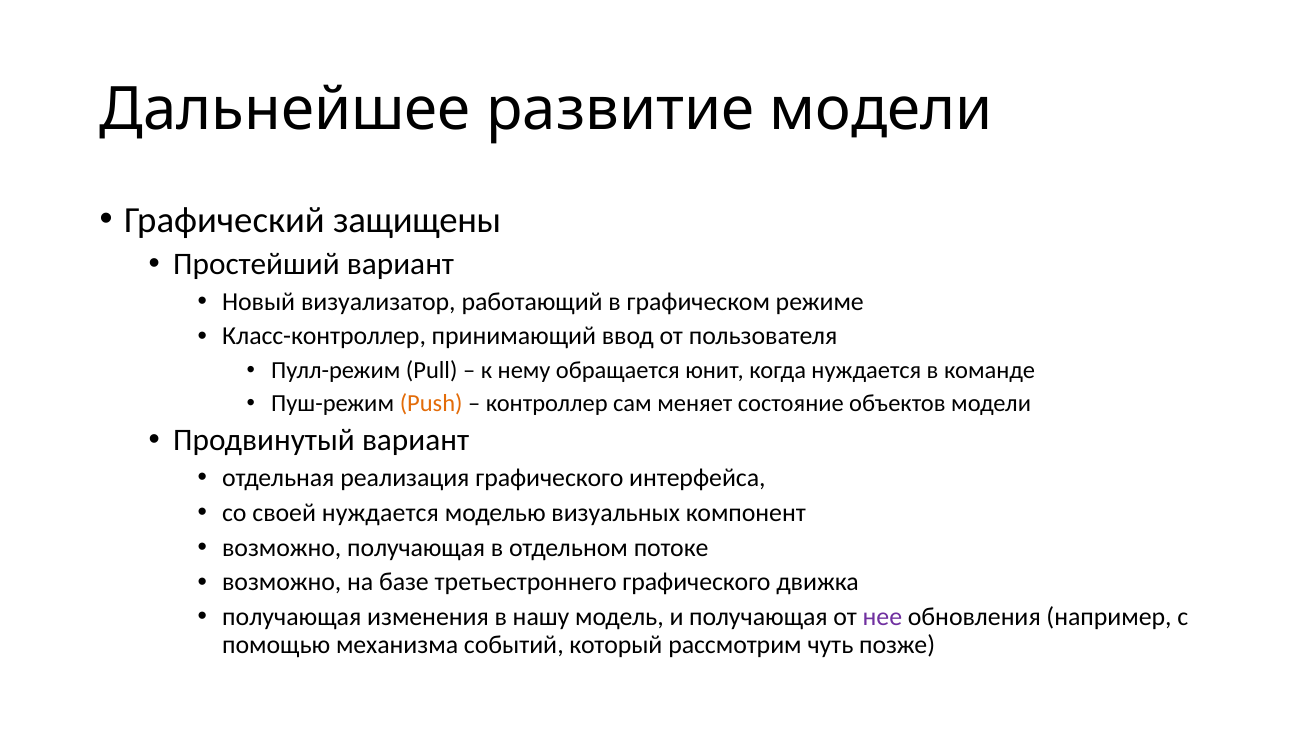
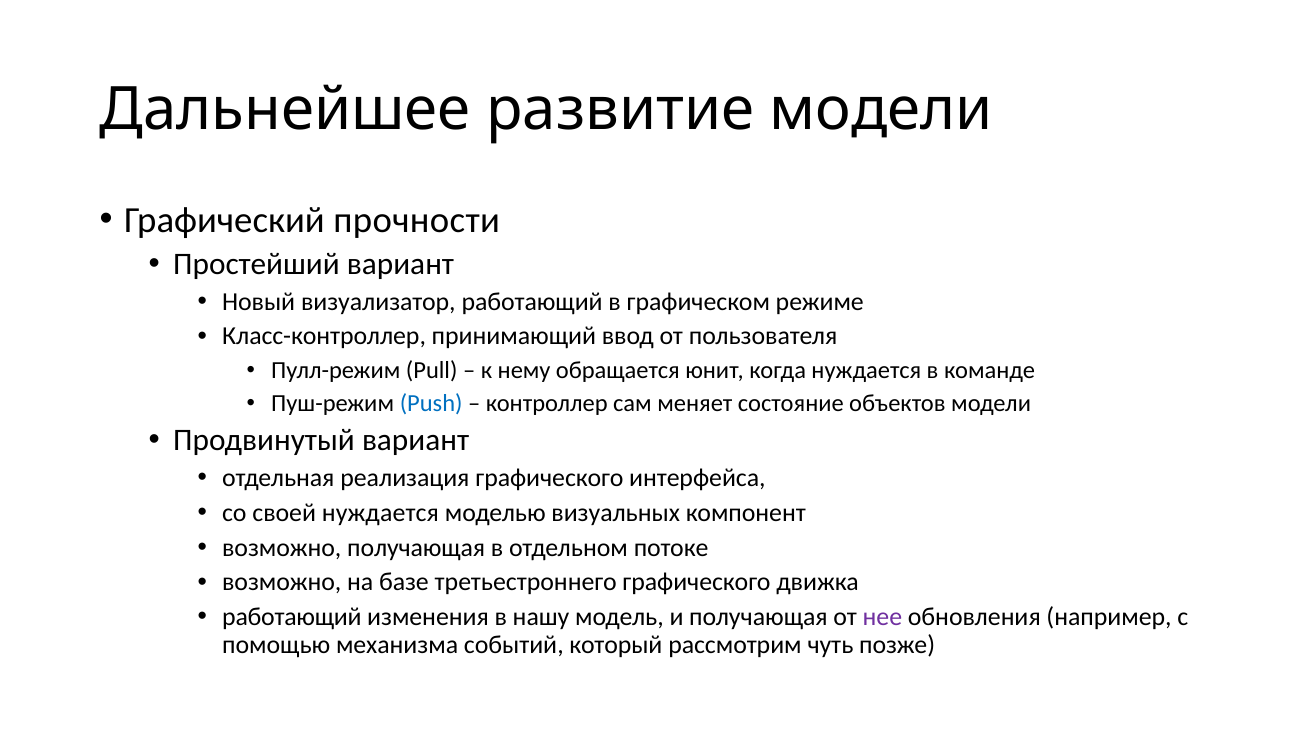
защищены: защищены -> прочности (417, 220)
Push colour: orange -> blue (431, 404)
получающая: получающая -> работающий (292, 617)
